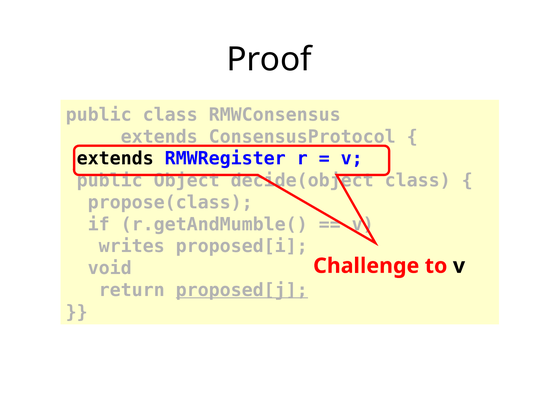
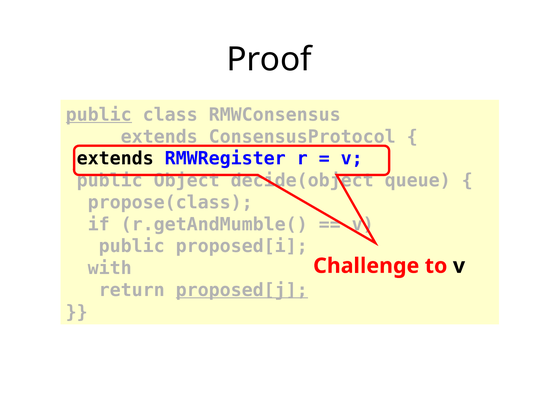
public underline: none -> present (99, 115)
class: class -> queue (418, 180)
writes: writes -> public (132, 246)
void: void -> with (110, 268)
